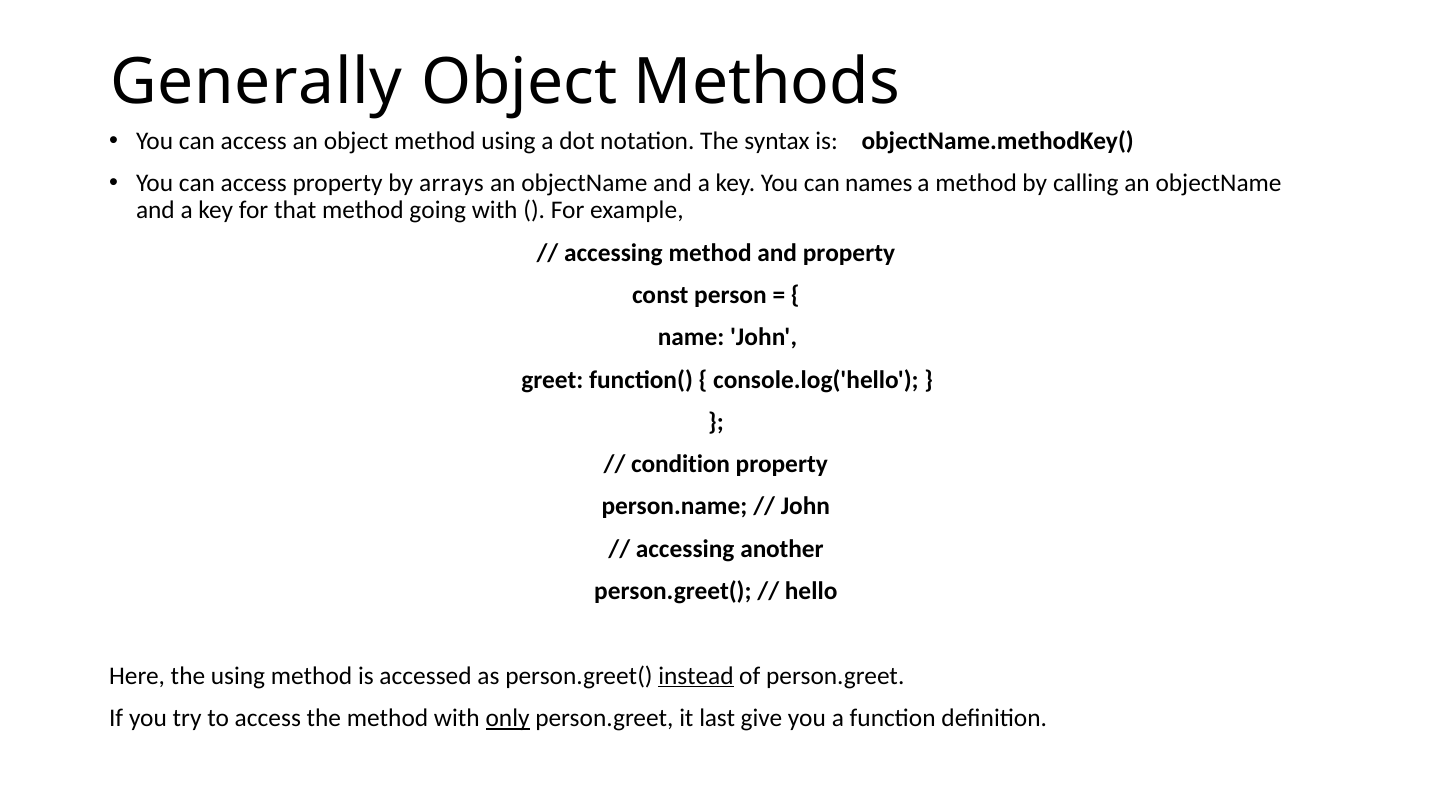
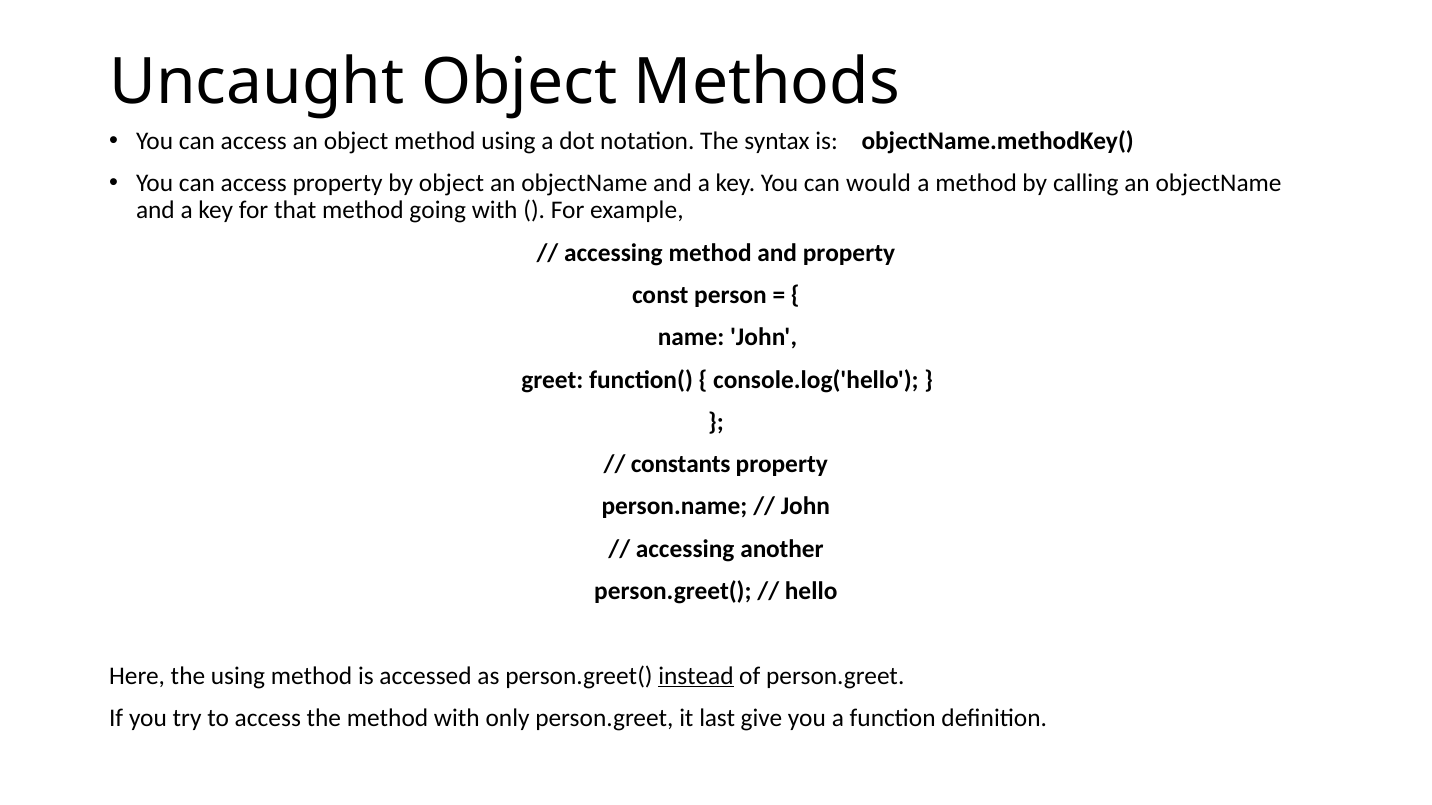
Generally: Generally -> Uncaught (257, 82)
by arrays: arrays -> object (451, 183)
names: names -> would (879, 183)
condition: condition -> constants (681, 465)
only underline: present -> none (508, 718)
